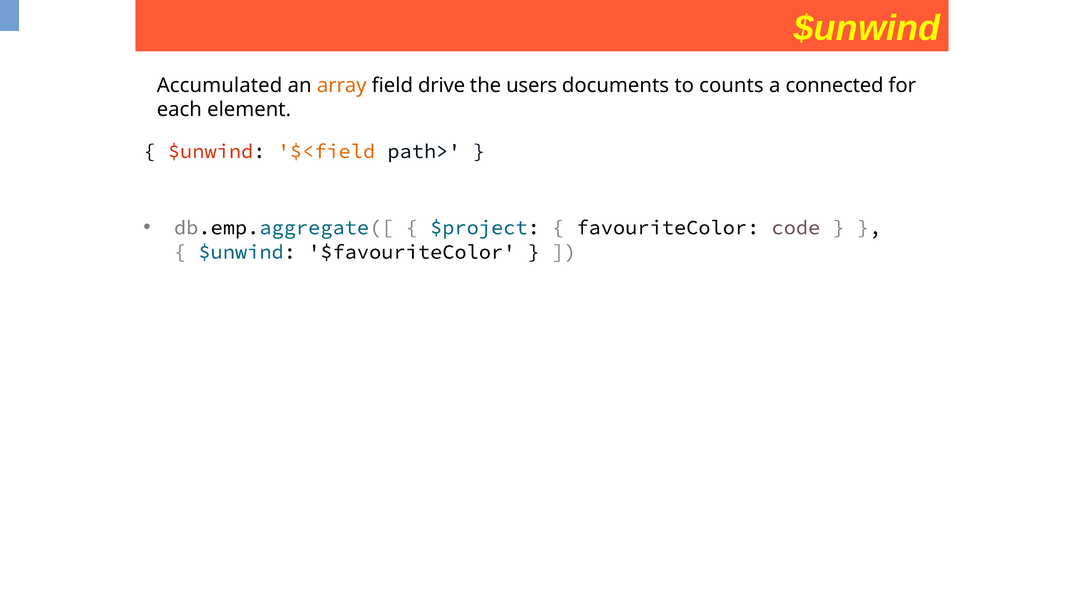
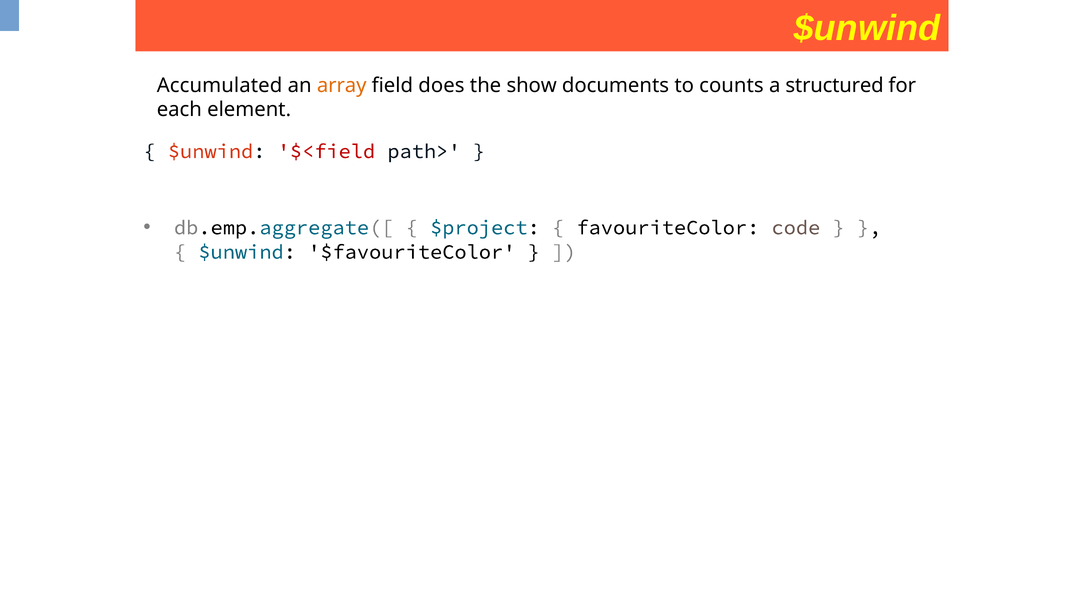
drive: drive -> does (441, 85)
users: users -> show (532, 85)
connected: connected -> structured (835, 85)
$<field colour: orange -> red (326, 151)
